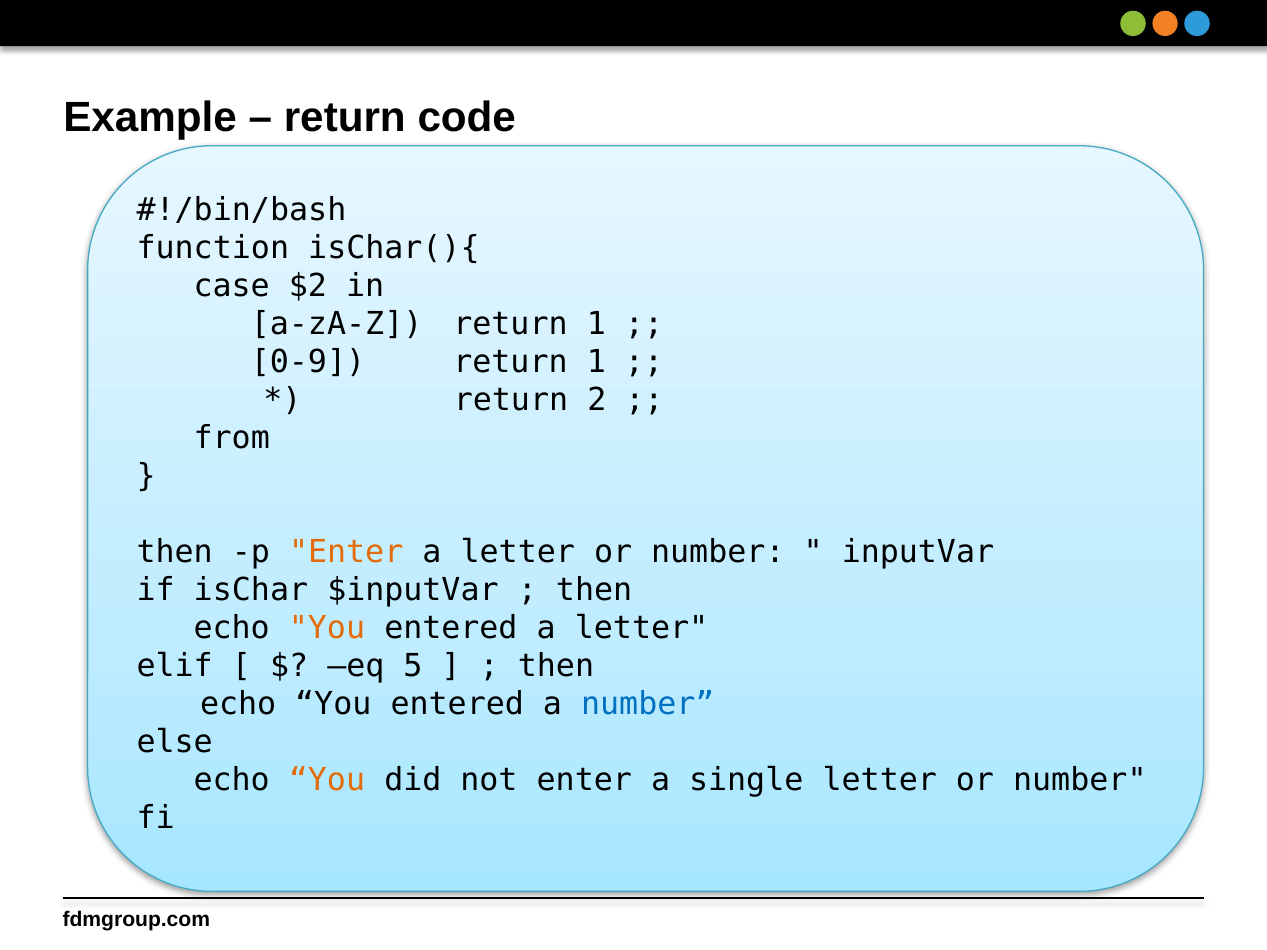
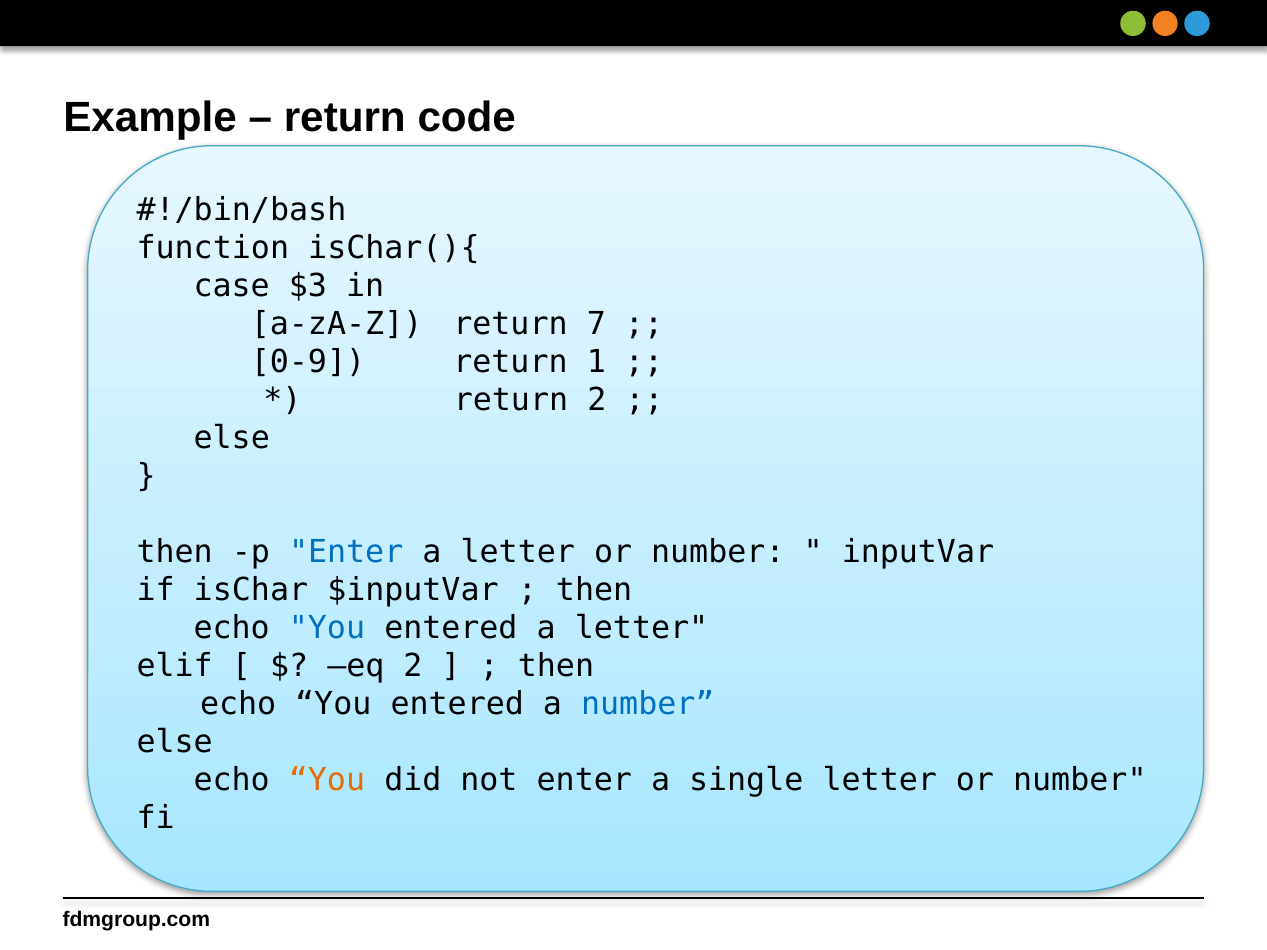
$2: $2 -> $3 (308, 286)
a-zA-Z return 1: 1 -> 7 (596, 324)
from: from -> else (232, 438)
Enter colour: orange -> blue (346, 552)
You colour: orange -> blue (327, 628)
eq 5: 5 -> 2 (413, 666)
